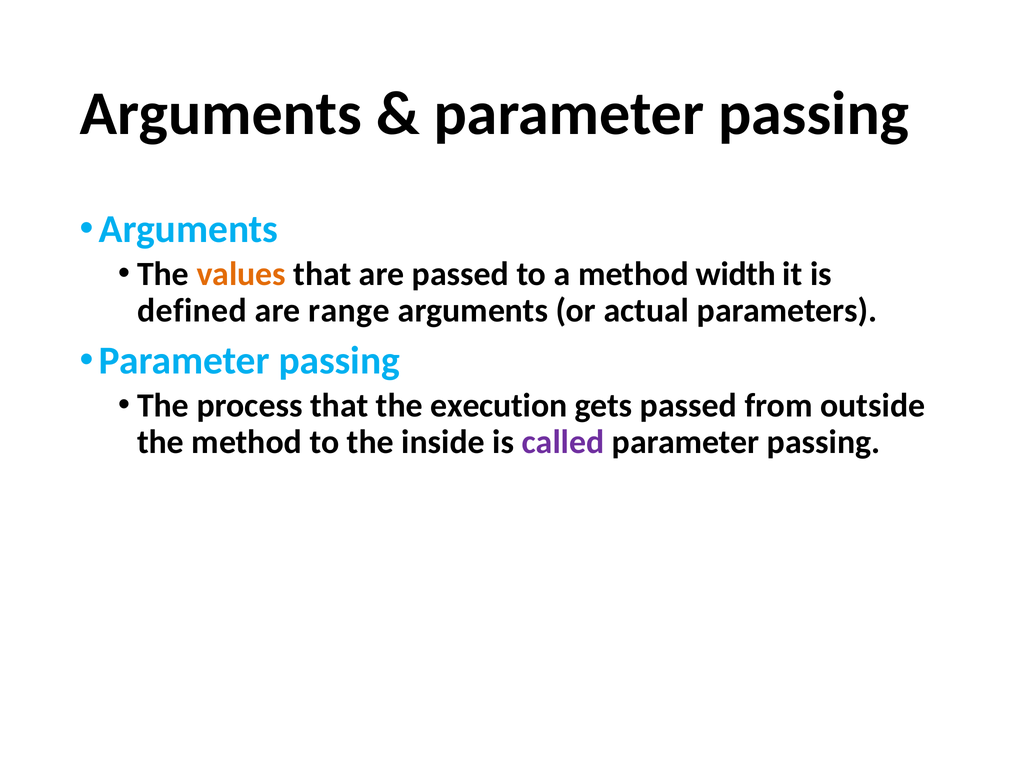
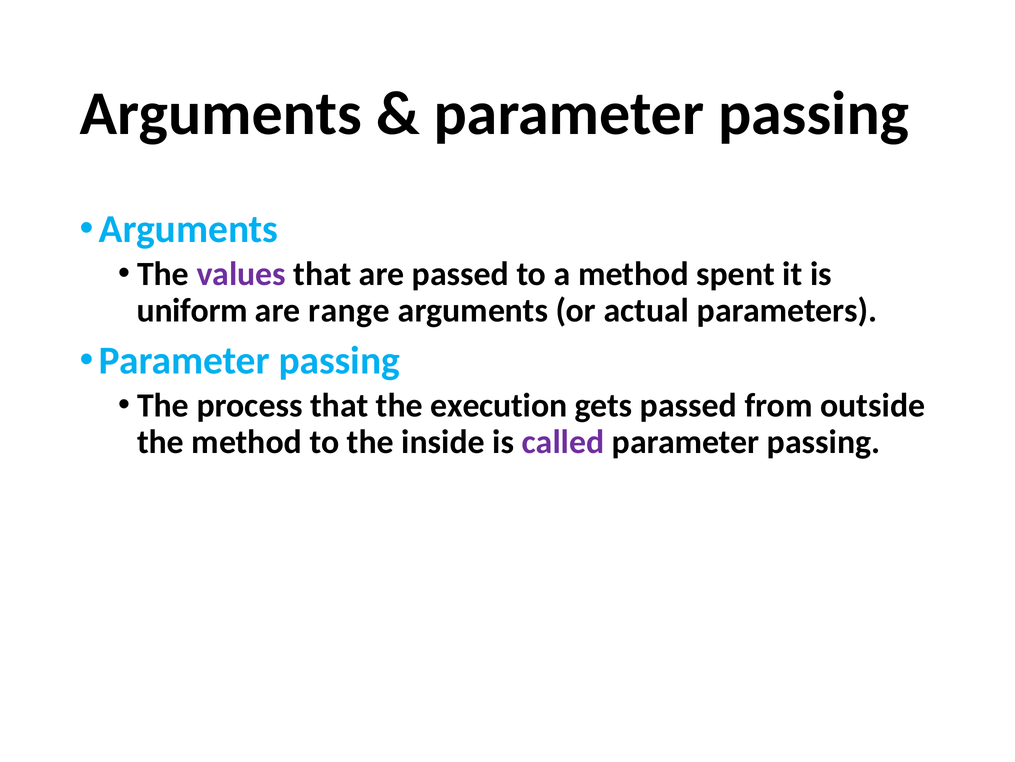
values colour: orange -> purple (241, 274)
width: width -> spent (736, 274)
defined: defined -> uniform (192, 310)
